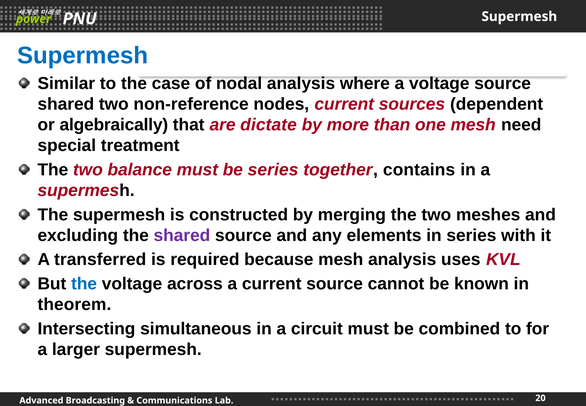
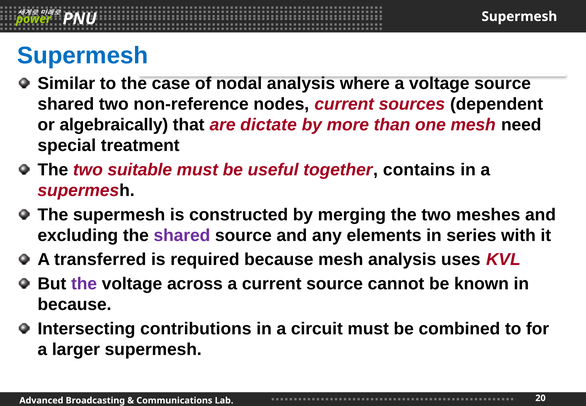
balance: balance -> suitable (140, 170)
be series: series -> useful (273, 170)
the colour: blue -> purple (84, 284)
theorem: theorem -> because (74, 304)
simultaneous: simultaneous -> contributions (196, 328)
